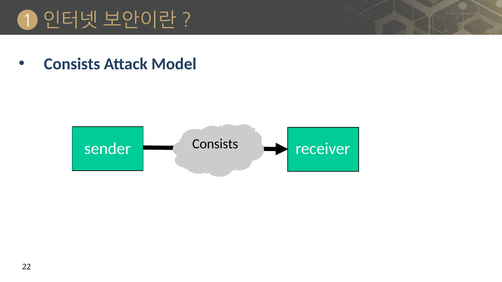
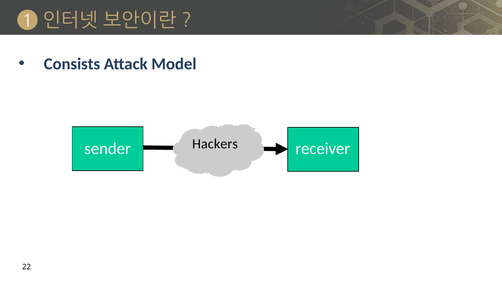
Consists: Consists -> Hackers (215, 144)
